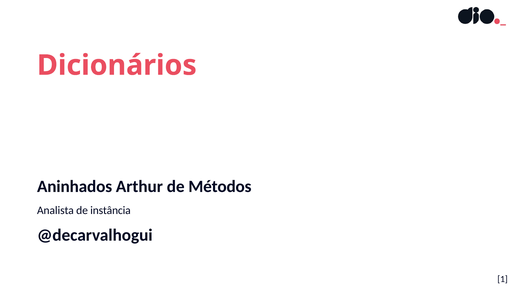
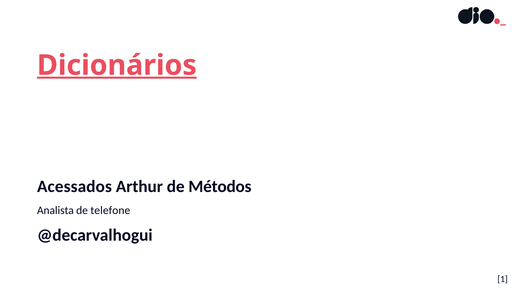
Dicionários underline: none -> present (117, 65)
Aninhados: Aninhados -> Acessados (74, 186)
instância: instância -> telefone (110, 210)
